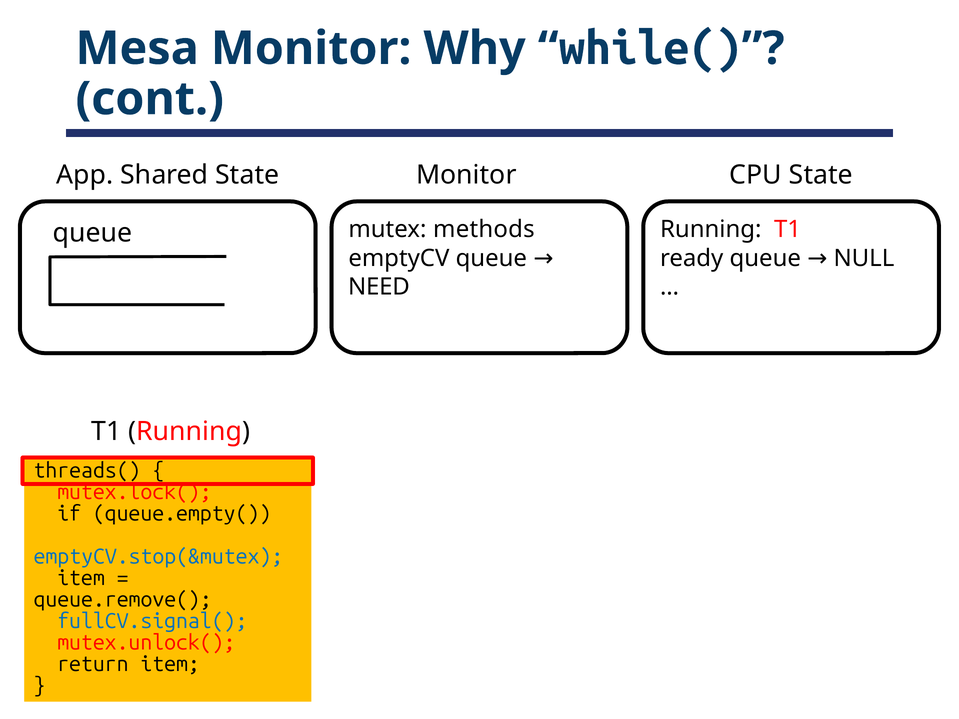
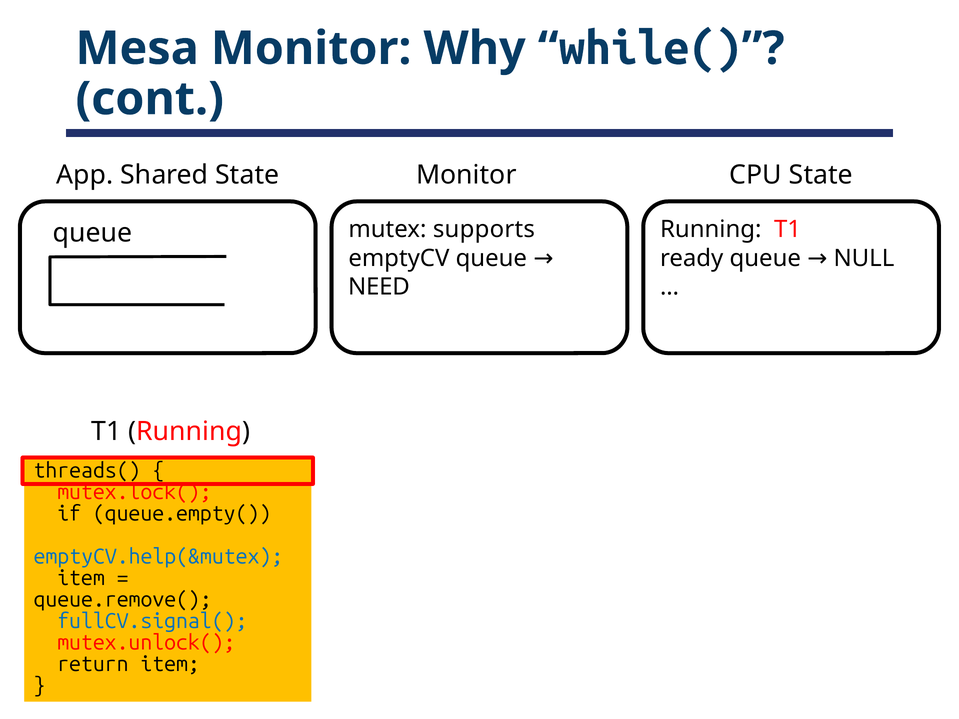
methods: methods -> supports (484, 230)
emptyCV.stop(&mutex: emptyCV.stop(&mutex -> emptyCV.help(&mutex (158, 557)
